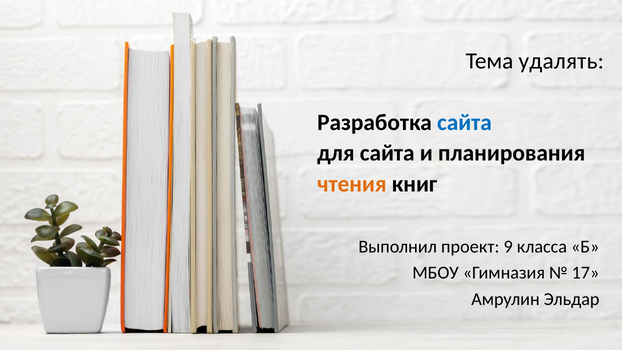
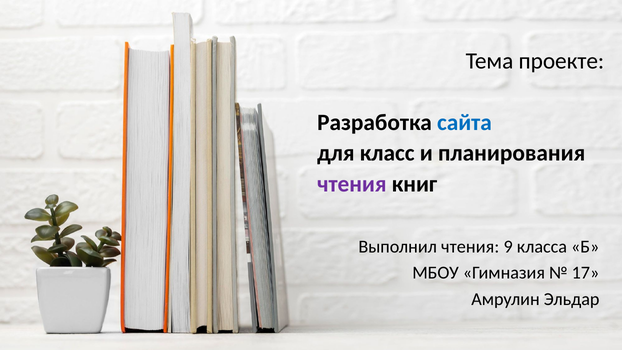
удалять: удалять -> проекте (561, 61)
для сайта: сайта -> класс (387, 153)
чтения colour: orange -> purple (352, 184)
Выполнил проект: проект -> чтения (470, 247)
